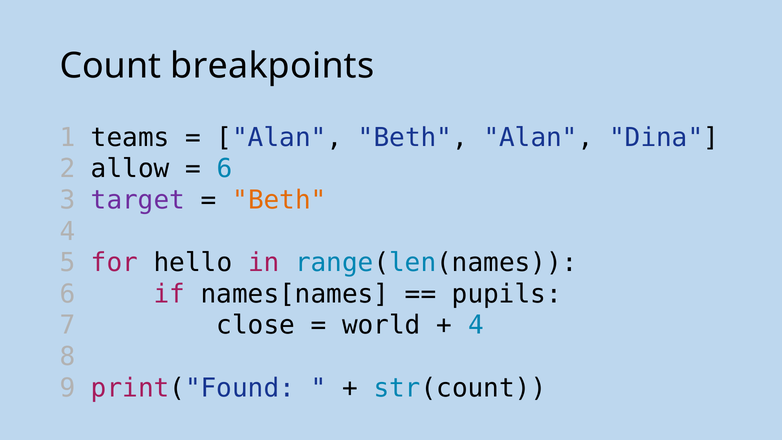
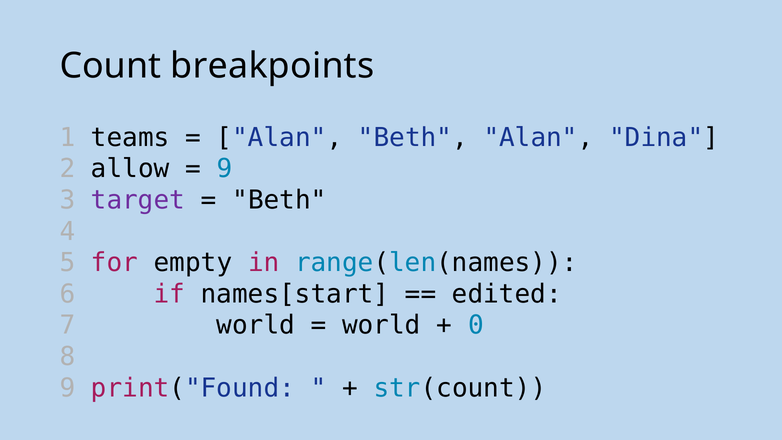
6: 6 -> 9 (224, 169)
Beth colour: orange -> black (279, 200)
hello: hello -> empty (193, 263)
names[names: names[names -> names[start (295, 294)
pupils: pupils -> edited (507, 294)
7 close: close -> world (256, 325)
4: 4 -> 0 (476, 325)
